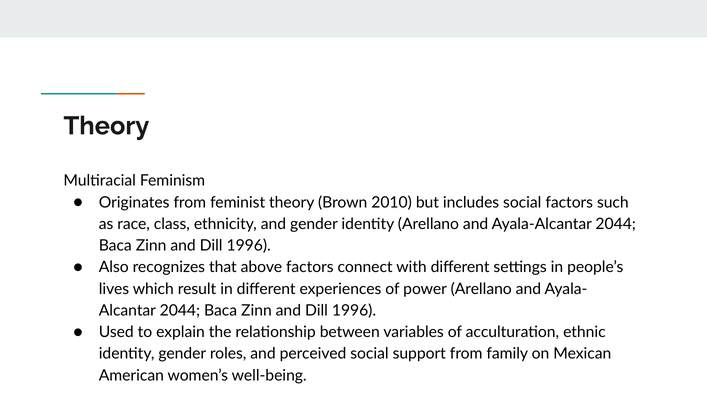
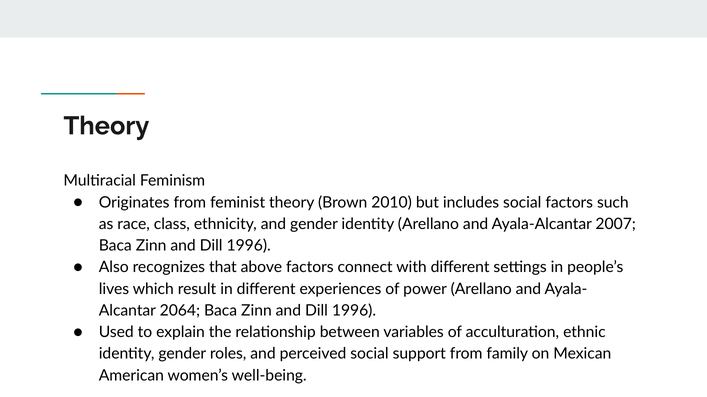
Ayala-Alcantar 2044: 2044 -> 2007 (616, 224)
2044: 2044 -> 2064 (180, 311)
